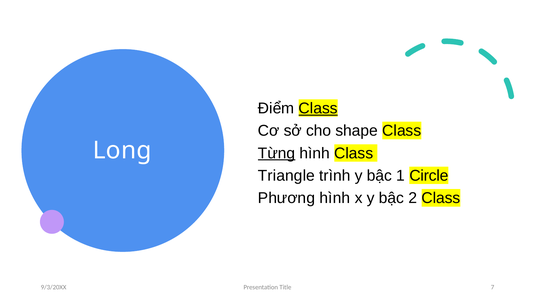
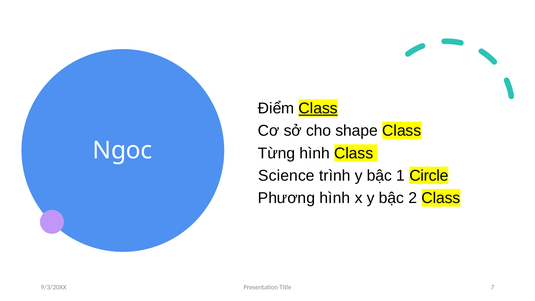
Long: Long -> Ngoc (122, 151)
Từng underline: present -> none (277, 153)
Triangle: Triangle -> Science (286, 176)
